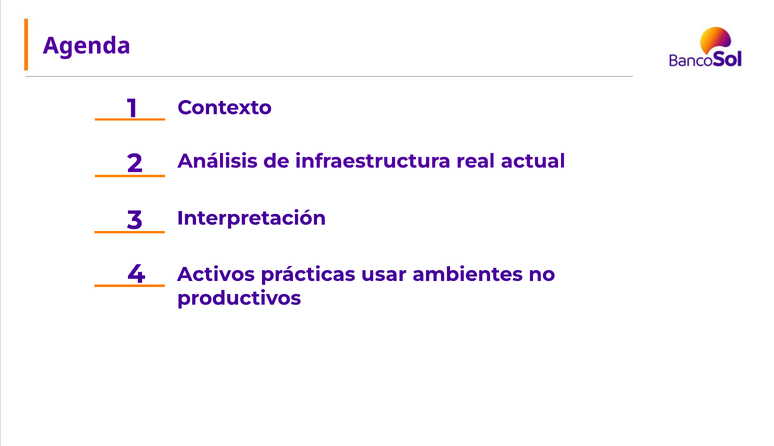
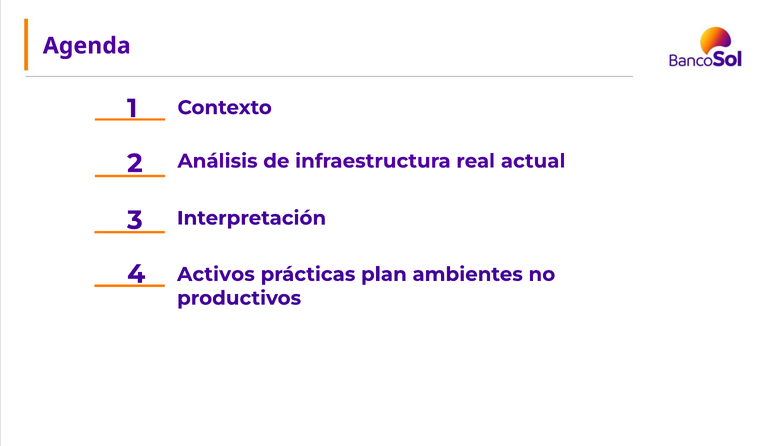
usar: usar -> plan (384, 274)
